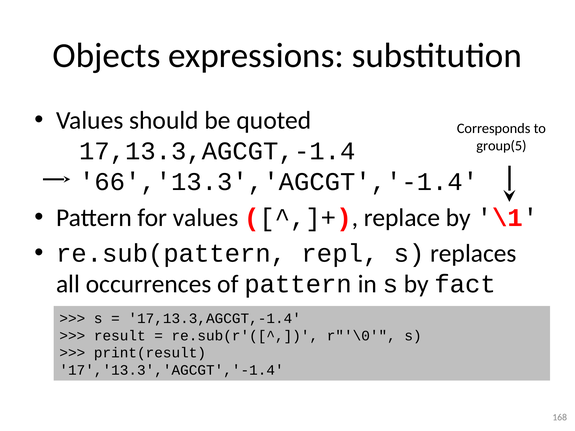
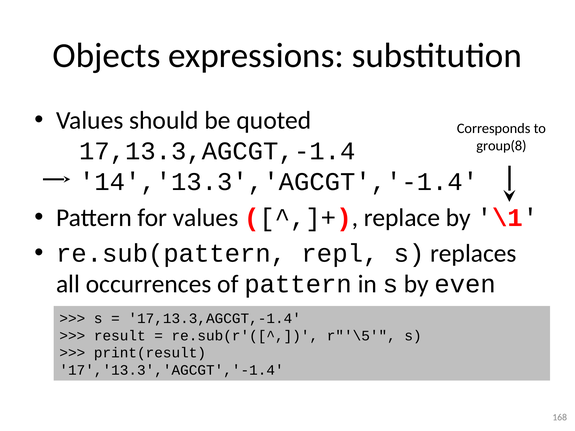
group(5: group(5 -> group(8 (501, 146)
66','13.3','AGCGT','-1.4: 66','13.3','AGCGT','-1.4 -> 14','13.3','AGCGT','-1.4 (279, 182)
fact: fact -> even (465, 284)
r"'\0: r"'\0 -> r"'\5 (361, 336)
